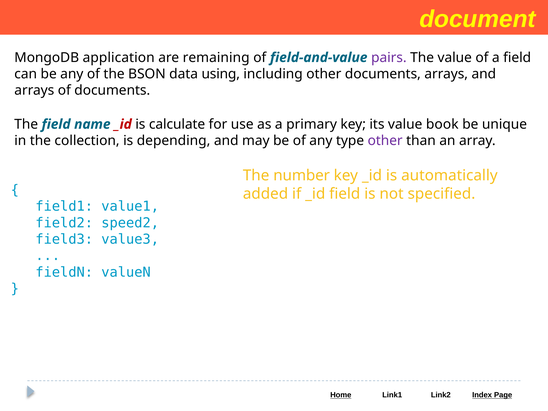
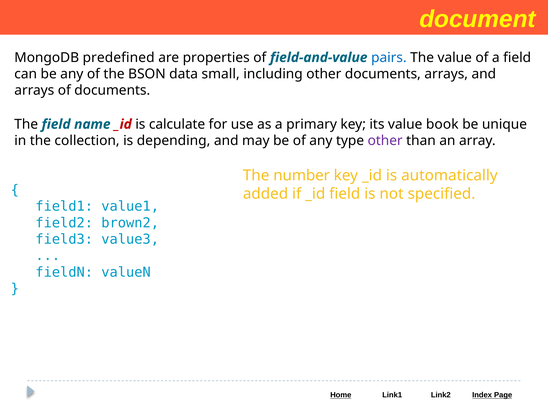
application: application -> predefined (119, 58)
remaining: remaining -> properties (216, 58)
pairs colour: purple -> blue (389, 58)
using: using -> small (221, 74)
speed2: speed2 -> brown2 (130, 223)
